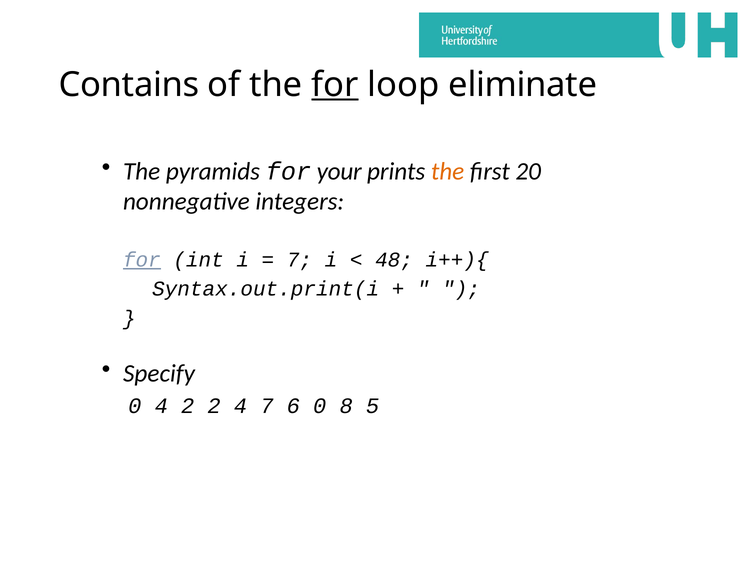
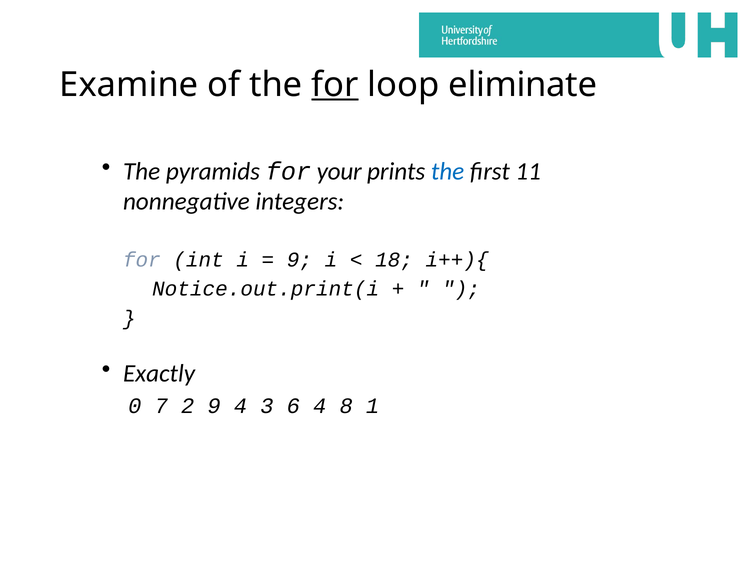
Contains: Contains -> Examine (129, 85)
the colour: orange -> blue (448, 172)
20: 20 -> 11 (528, 172)
for underline: present -> none (142, 260)
7: 7 -> 9 (299, 260)
48: 48 -> 18 (394, 260)
Syntax.out.print(i: Syntax.out.print(i -> Notice.out.print(i (266, 289)
Specify: Specify -> Exactly (159, 374)
0 4: 4 -> 7 (161, 406)
2 2: 2 -> 9 (214, 406)
4 7: 7 -> 3 (267, 406)
6 0: 0 -> 4 (320, 406)
5: 5 -> 1 (373, 406)
